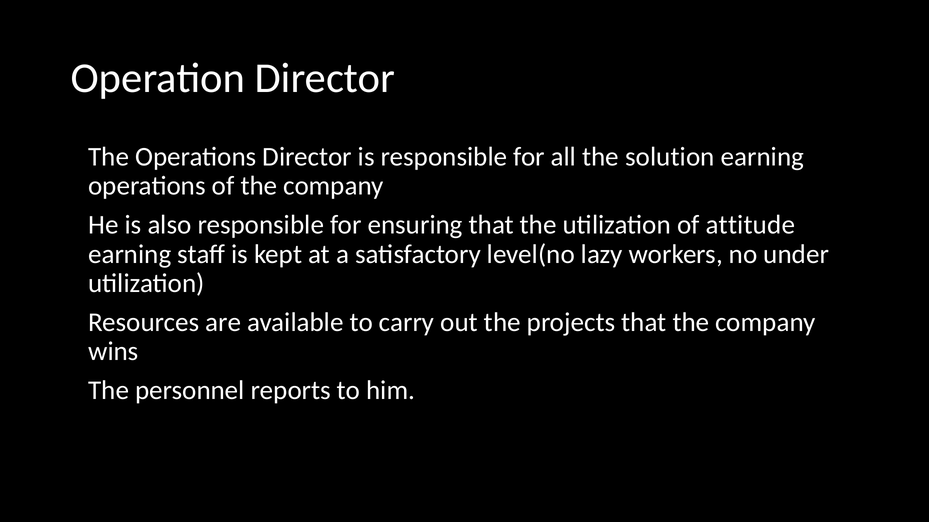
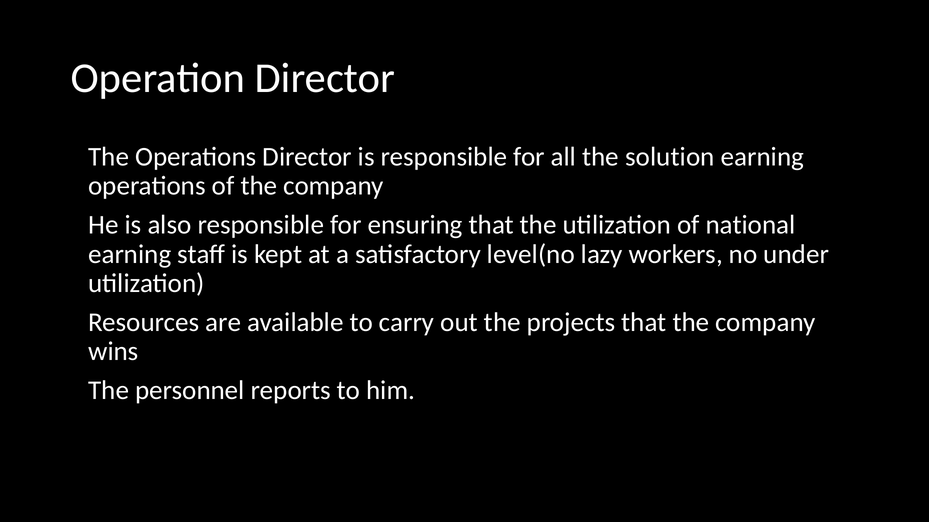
attitude: attitude -> national (751, 225)
